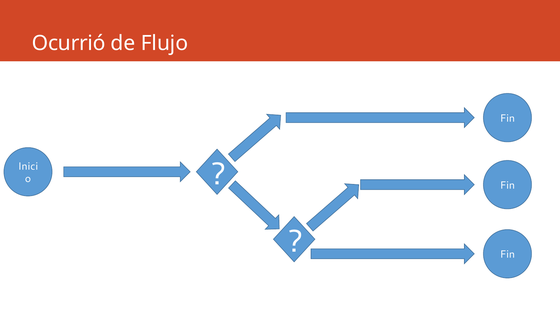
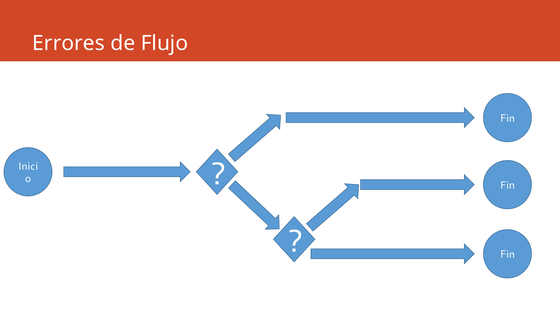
Ocurrió: Ocurrió -> Errores (69, 43)
